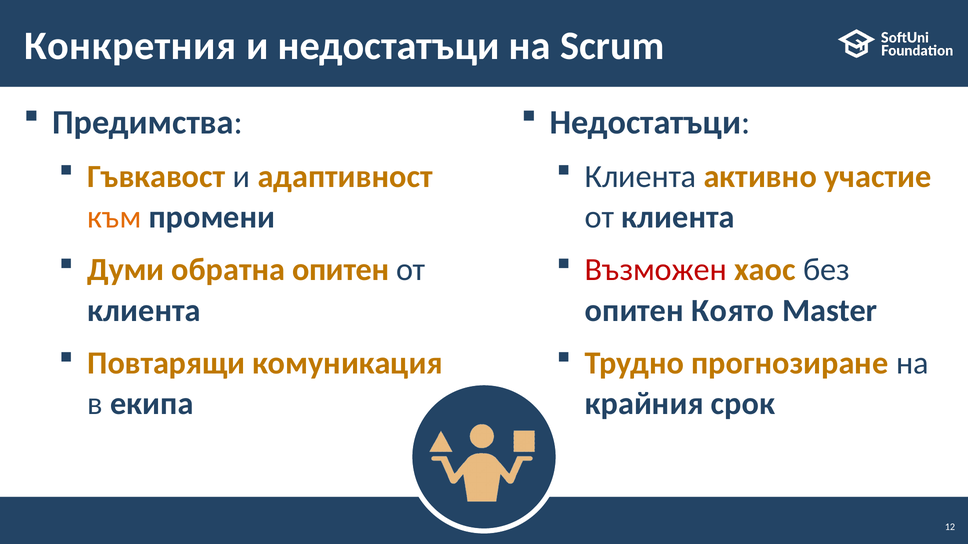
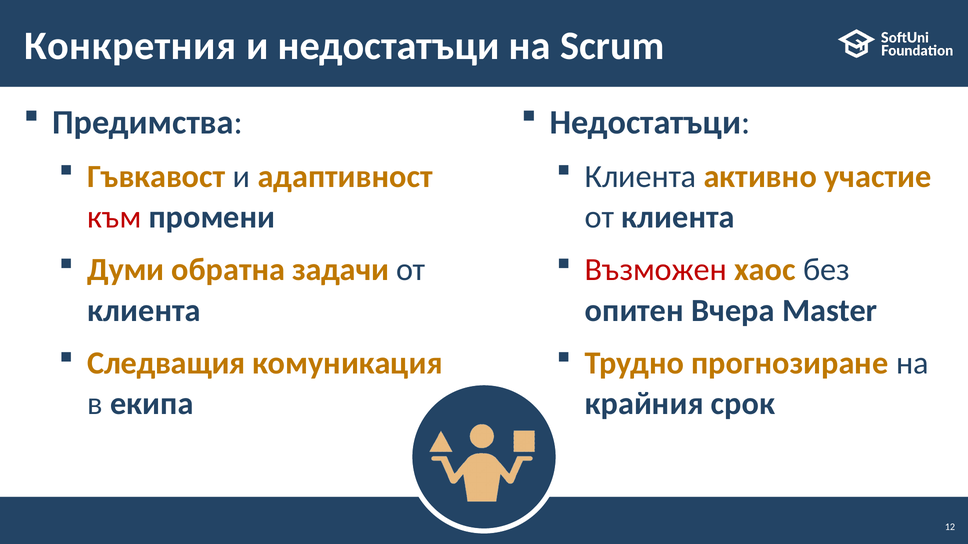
към colour: orange -> red (114, 217)
обратна опитен: опитен -> задачи (341, 270)
Която: Която -> Вчера (733, 311)
Повтарящи: Повтарящи -> Следващия (166, 363)
